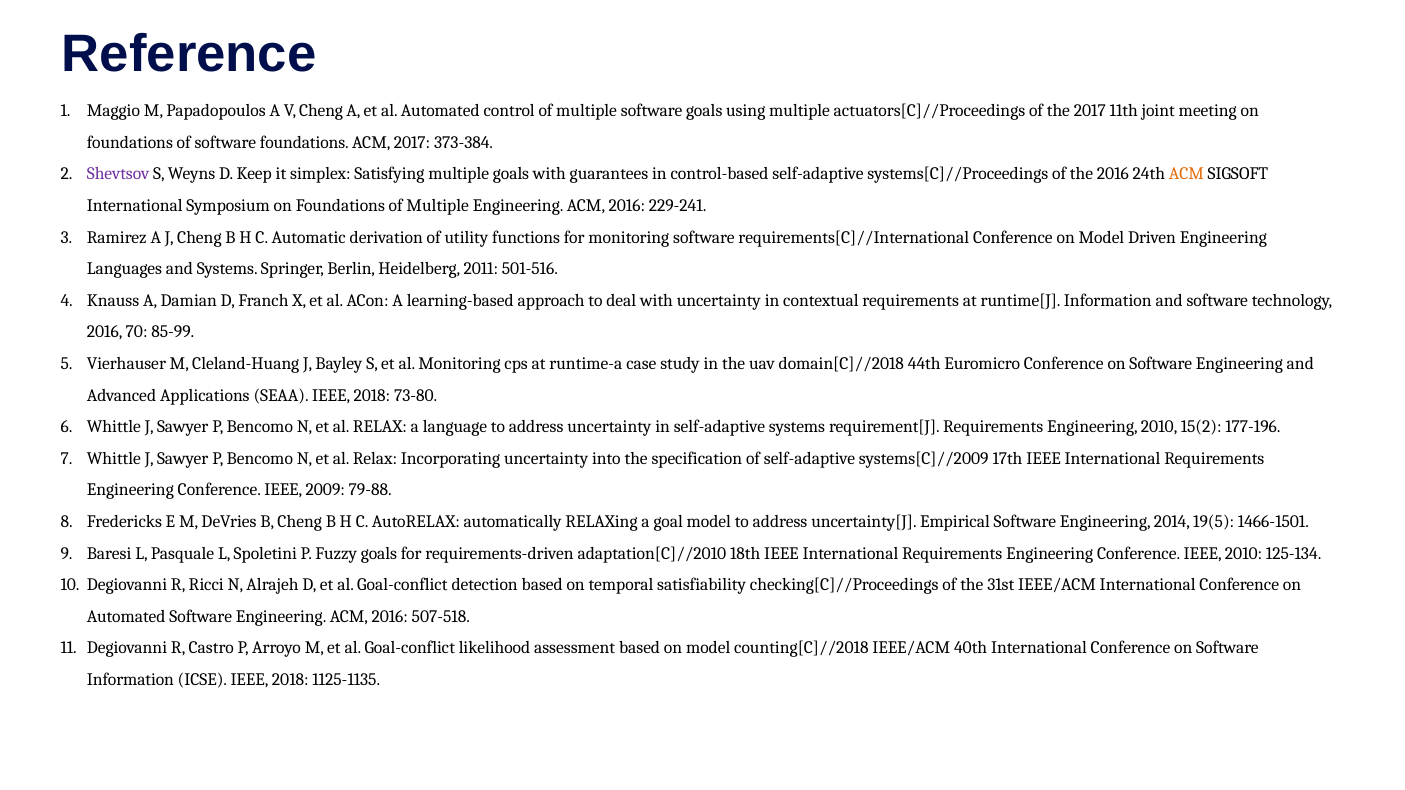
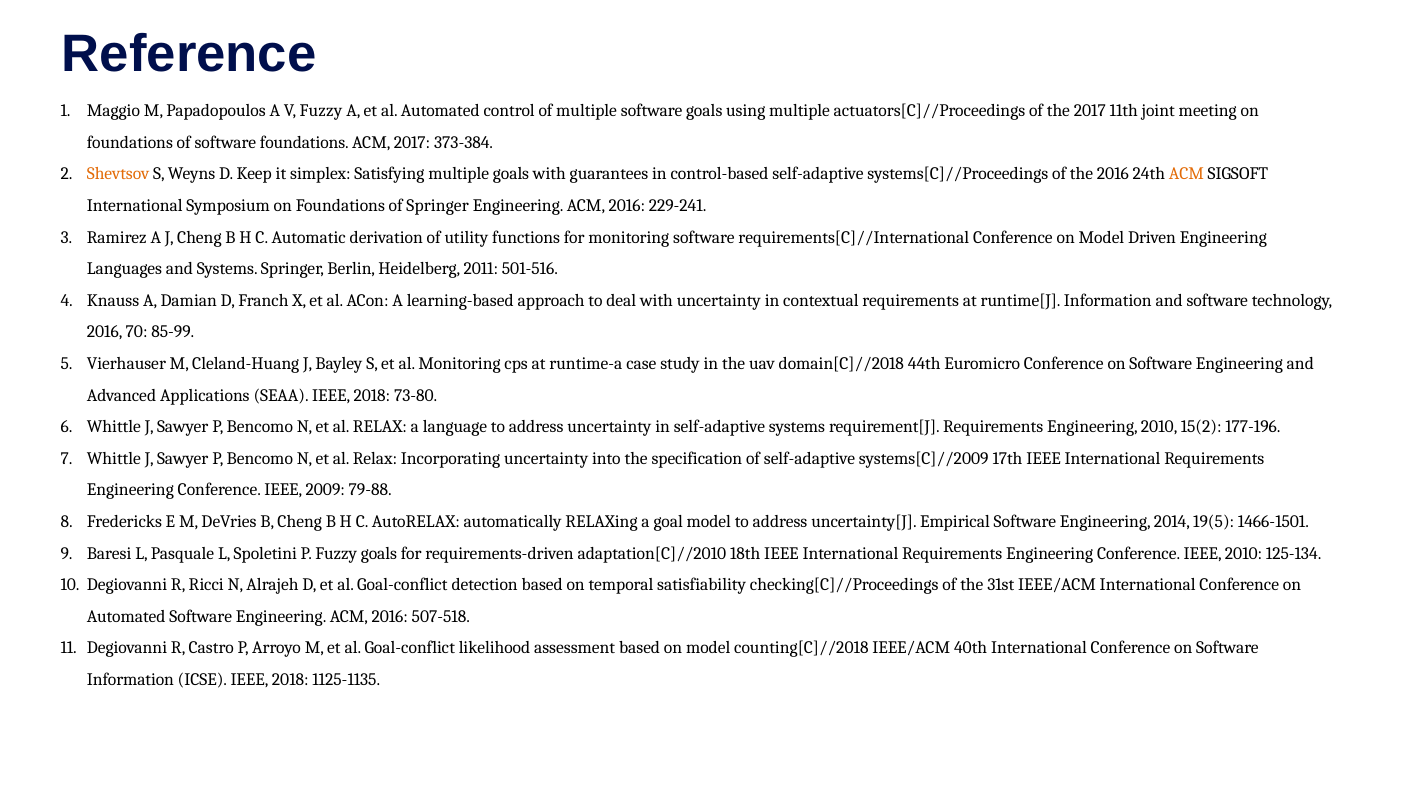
V Cheng: Cheng -> Fuzzy (321, 111)
Shevtsov colour: purple -> orange (118, 174)
Foundations of Multiple: Multiple -> Springer (438, 206)
